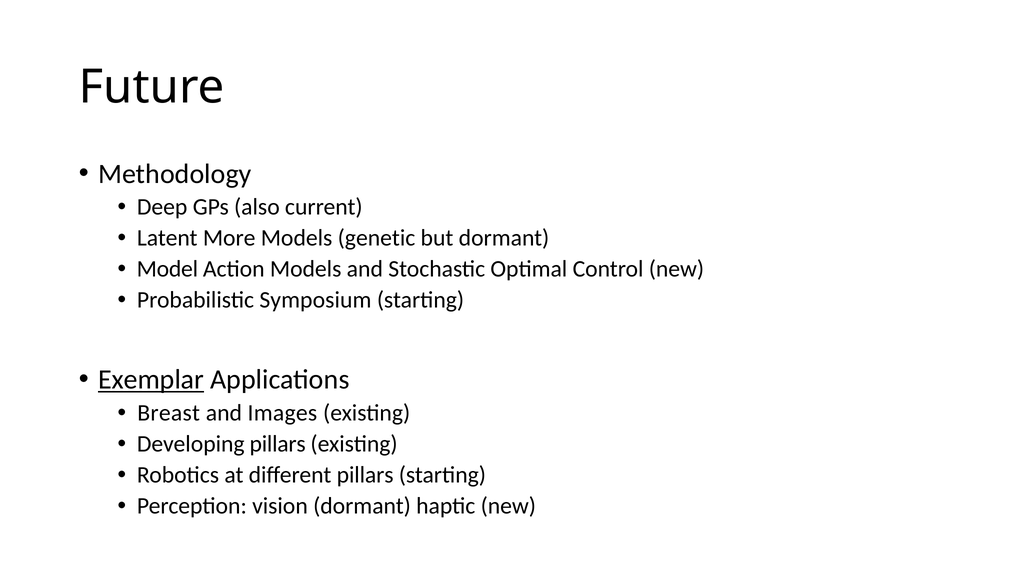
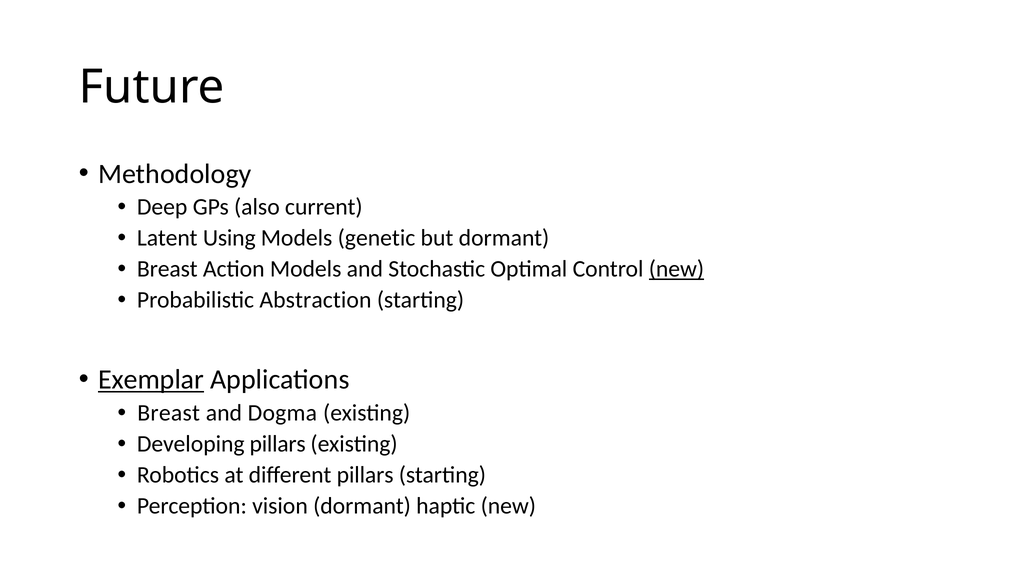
More: More -> Using (229, 238)
Model: Model -> Breast (167, 269)
new underline: none -> present (676, 269)
Symposium: Symposium -> Abstraction (315, 300)
Images: Images -> Dogma (282, 413)
